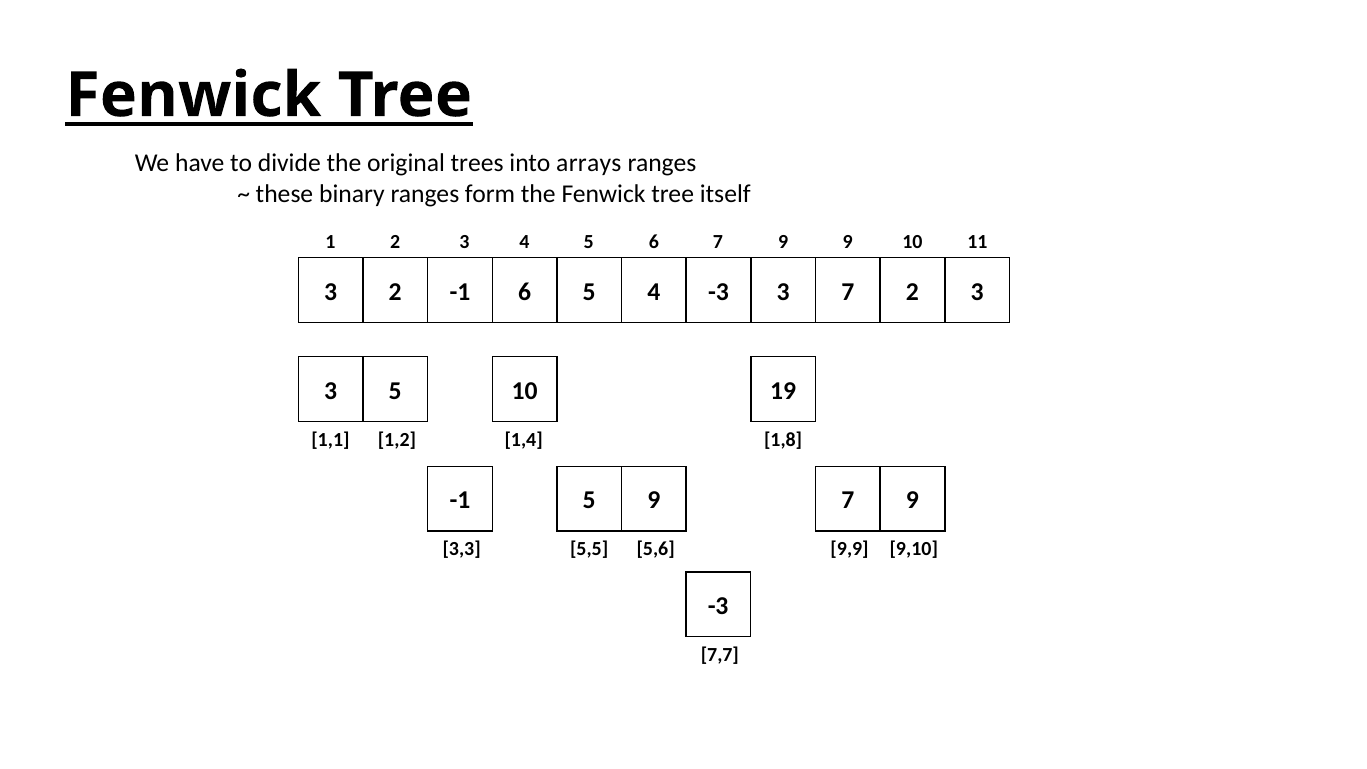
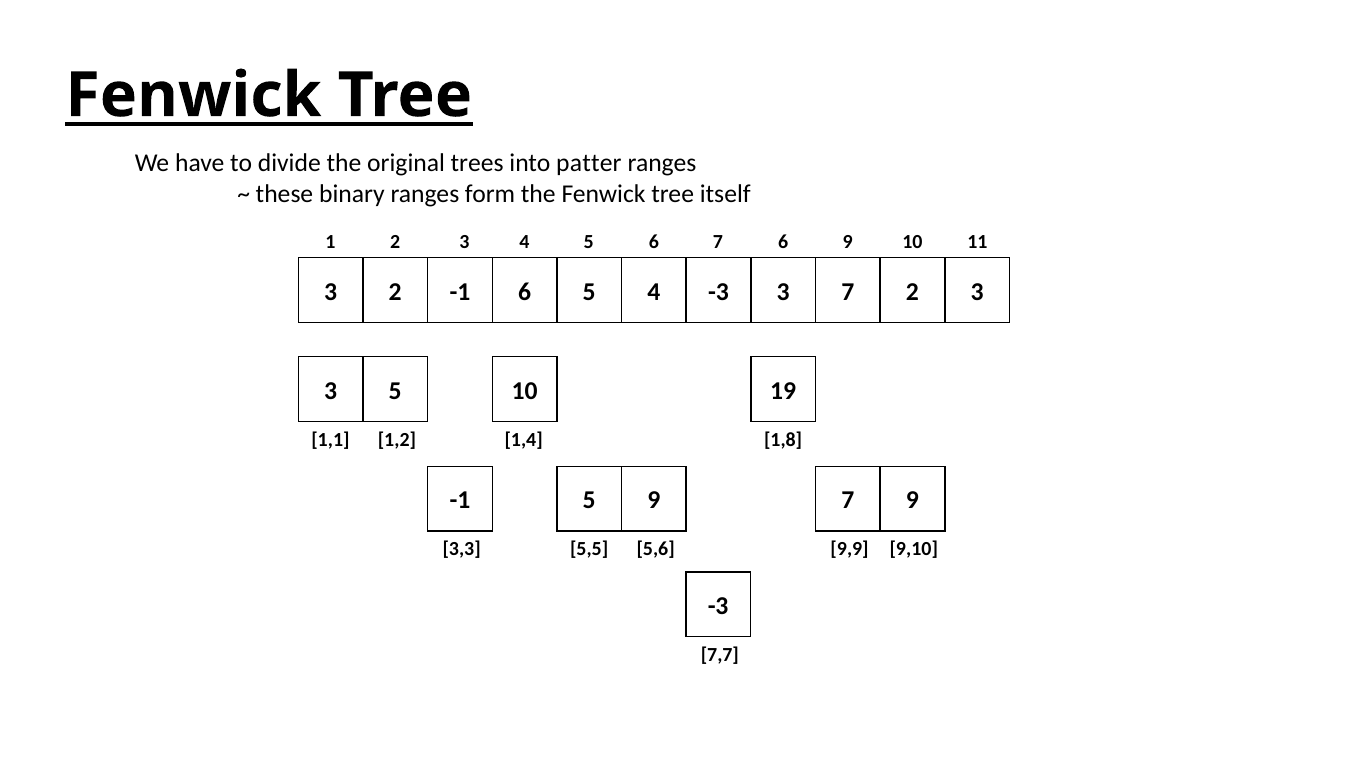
arrays: arrays -> patter (589, 163)
6 7 9: 9 -> 6 (783, 241)
